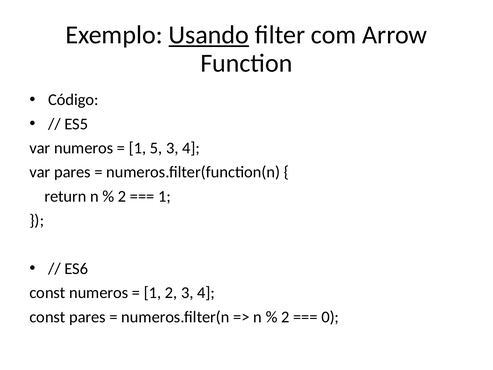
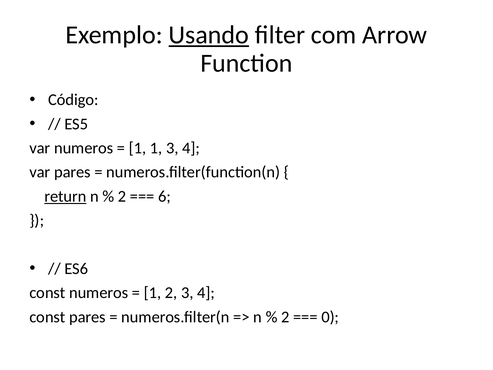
1 5: 5 -> 1 (156, 148)
return underline: none -> present (65, 196)
1: 1 -> 6 (165, 196)
